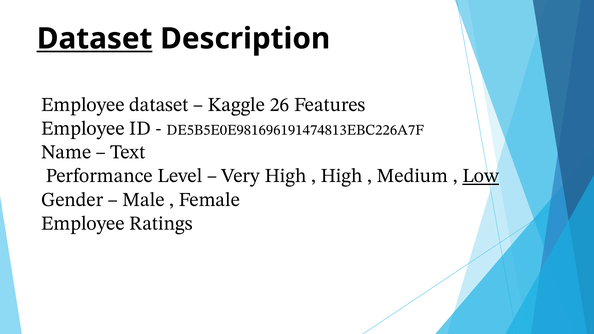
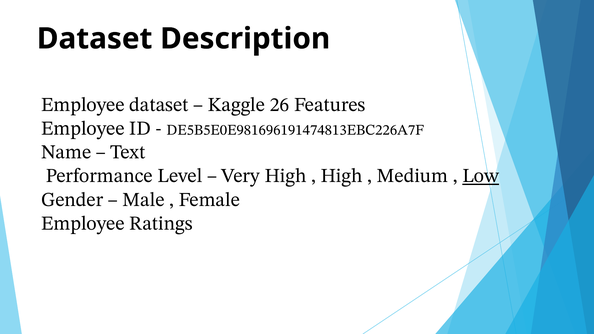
Dataset underline: present -> none (95, 39)
